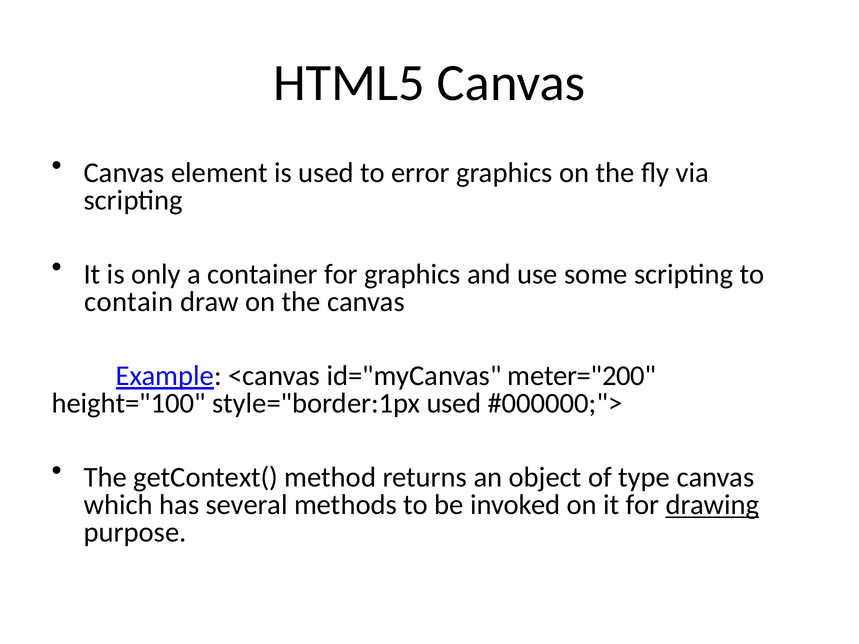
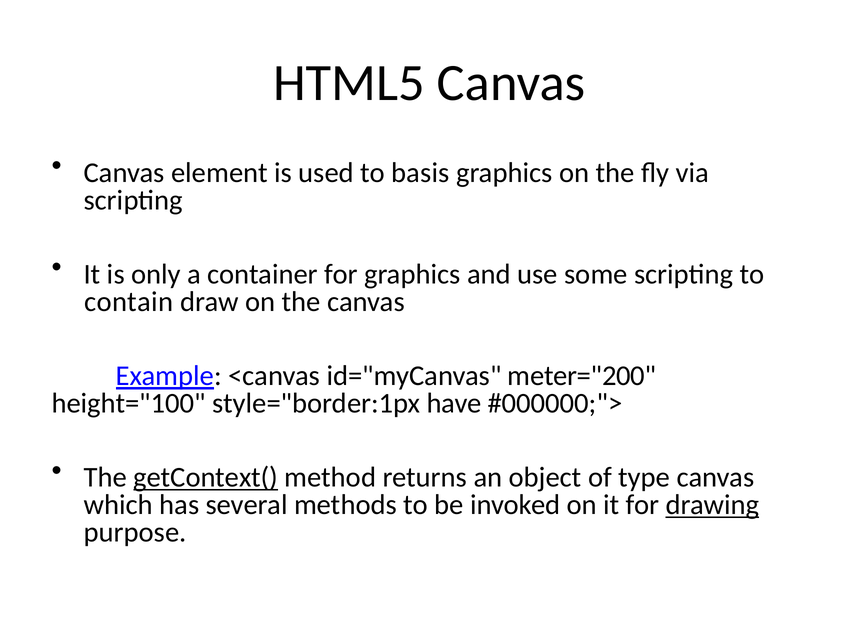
error: error -> basis (420, 173)
style="border:1px used: used -> have (454, 404)
getContext( underline: none -> present (206, 478)
